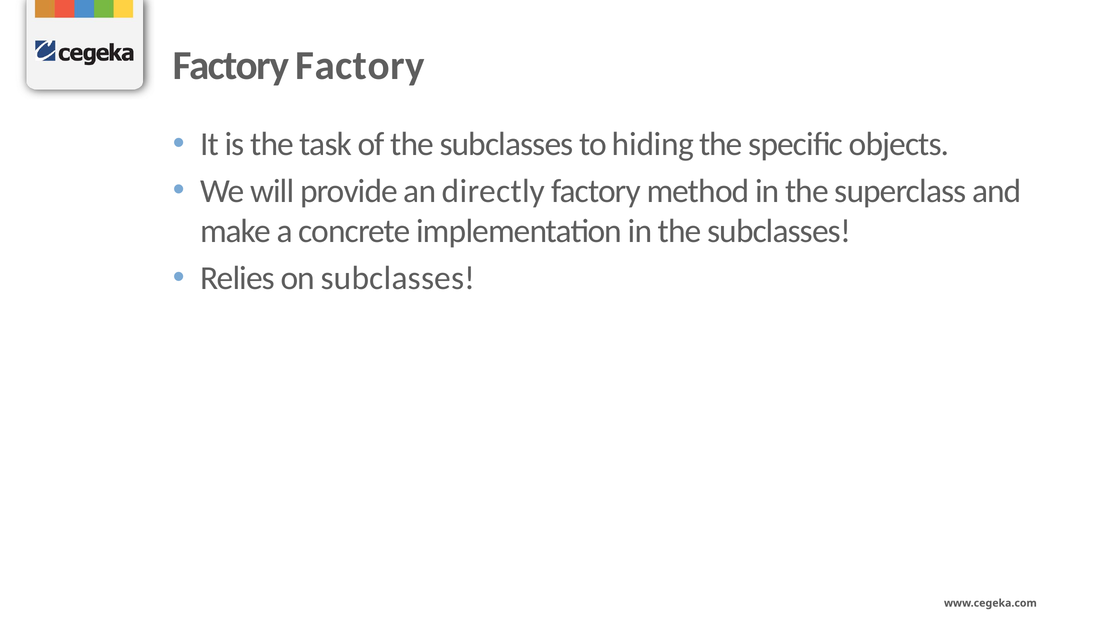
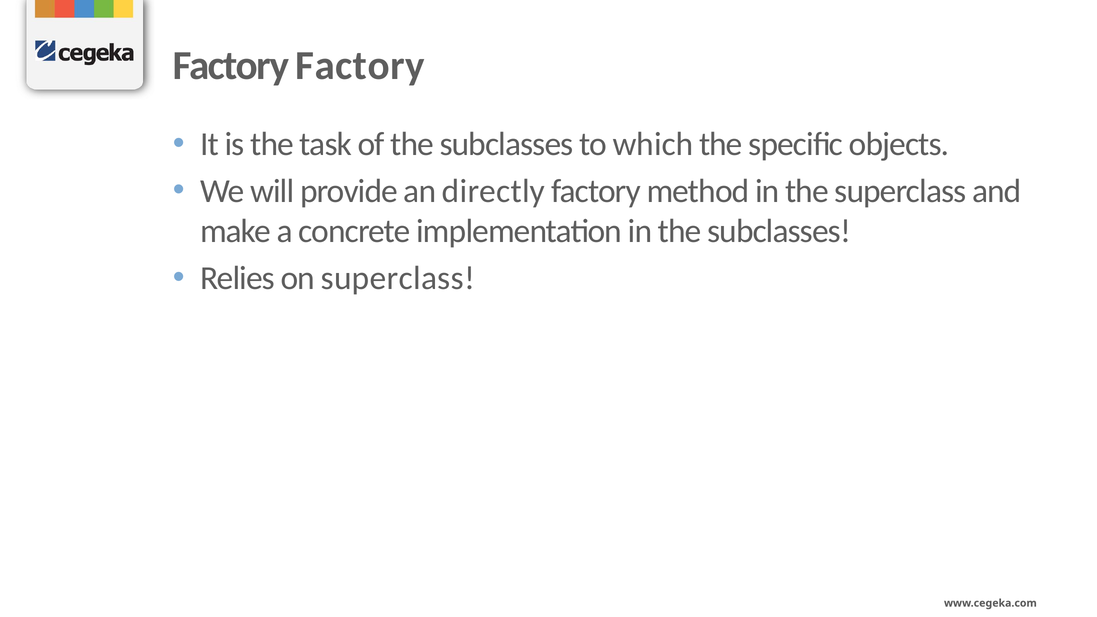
hiding: hiding -> which (653, 144)
on subclasses: subclasses -> superclass (398, 278)
